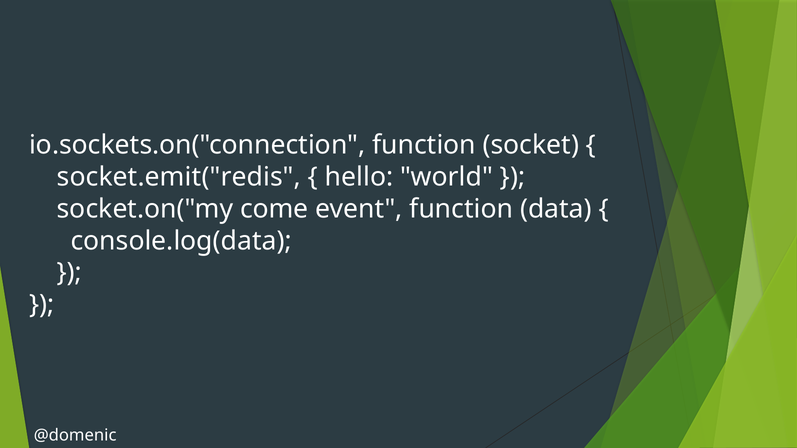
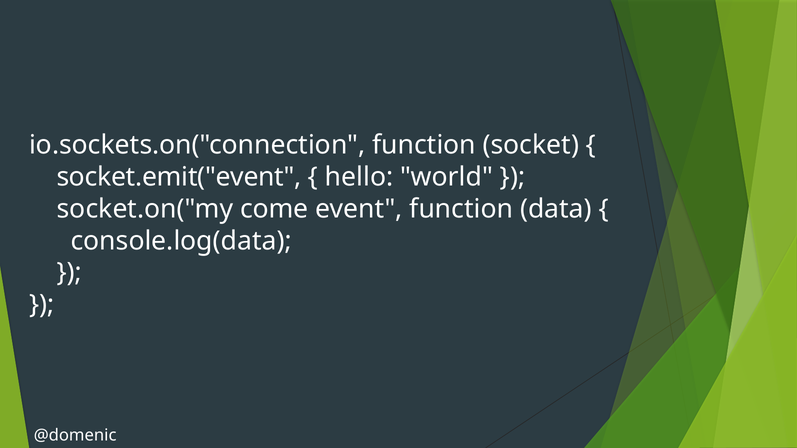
socket.emit("redis: socket.emit("redis -> socket.emit("event (179, 177)
